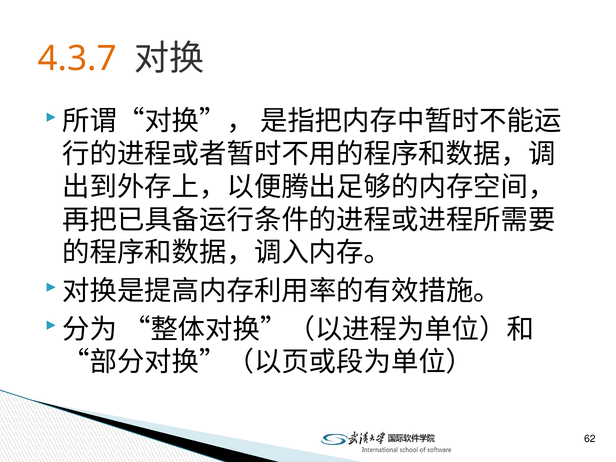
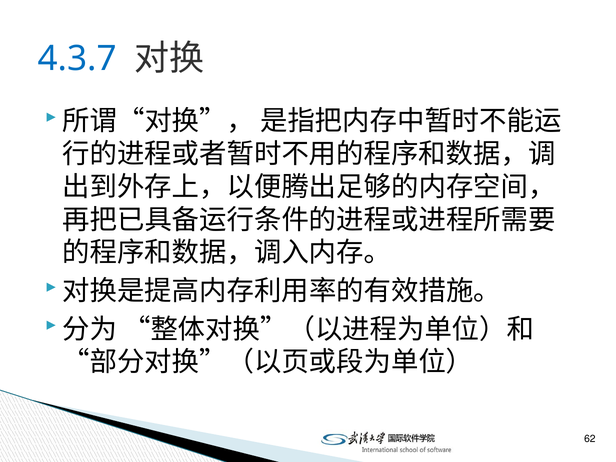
4.3.7 colour: orange -> blue (77, 58)
